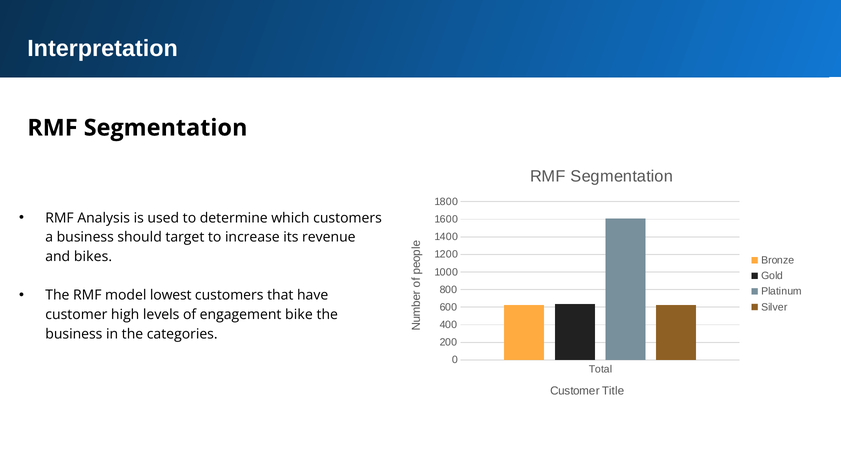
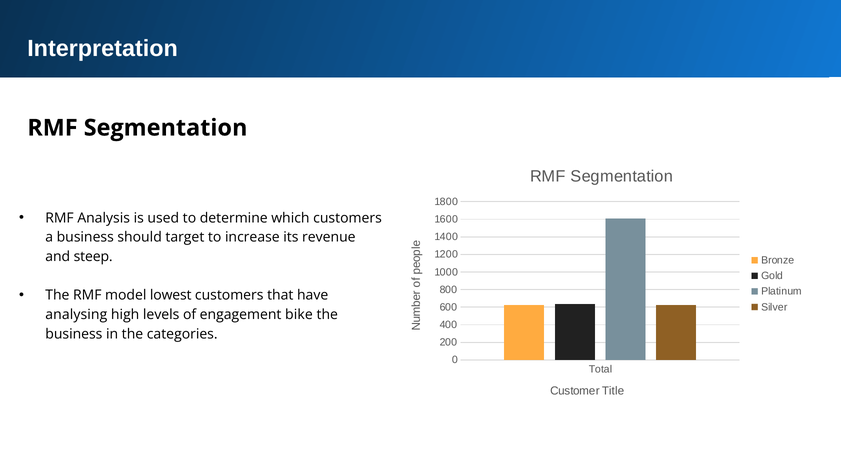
bikes: bikes -> steep (93, 257)
customer: customer -> analysing (76, 315)
